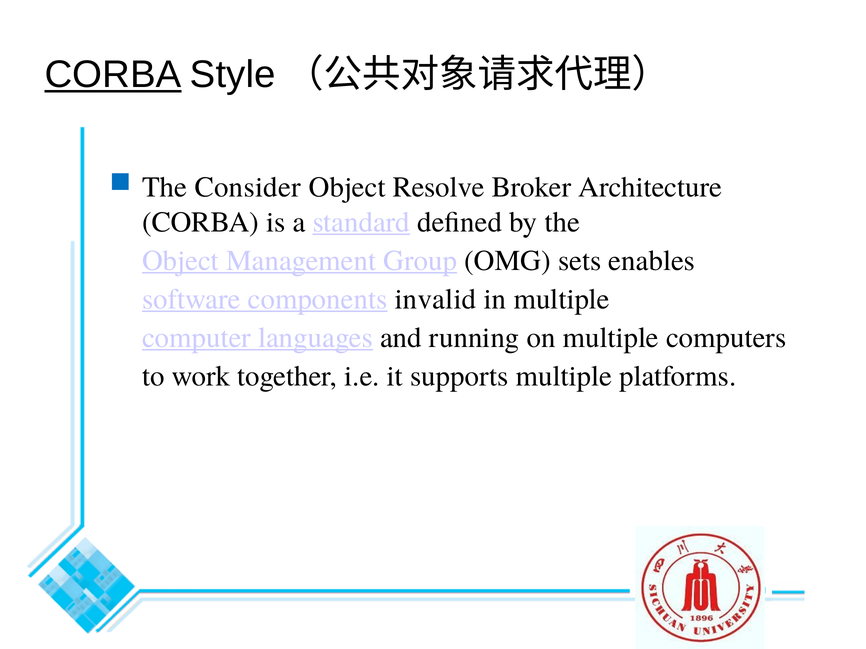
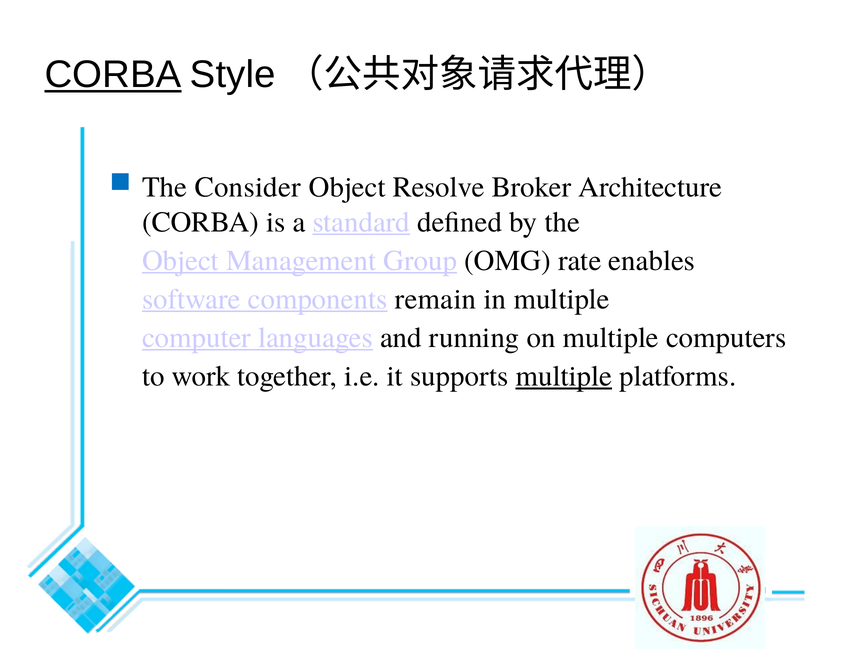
sets: sets -> rate (580, 261)
invalid: invalid -> remain (435, 299)
multiple underline: none -> present (564, 376)
